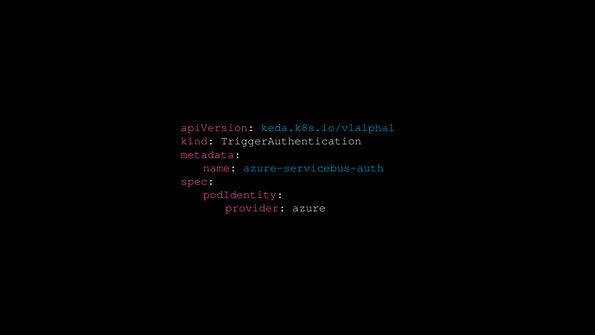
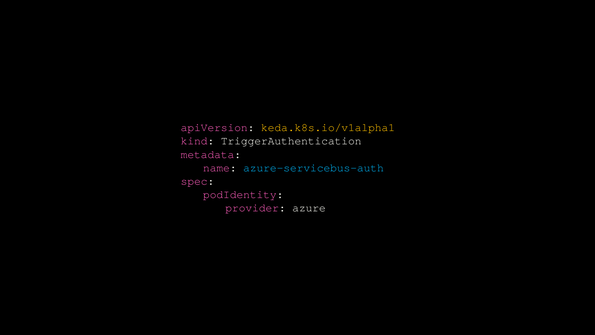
keda.k8s.io/v1alpha1 colour: light blue -> yellow (328, 127)
